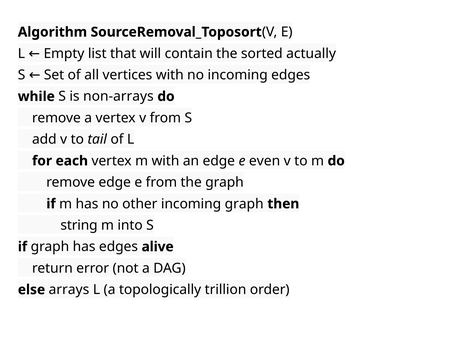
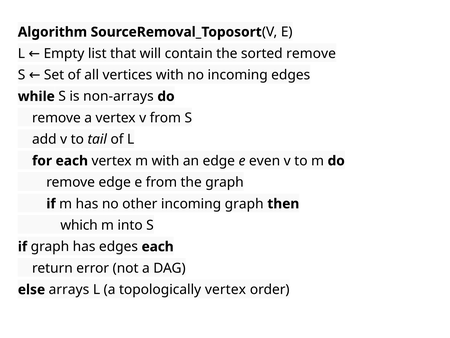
sorted actually: actually -> remove (311, 53)
string: string -> which (79, 225)
edges alive: alive -> each (158, 246)
topologically trillion: trillion -> vertex (225, 289)
